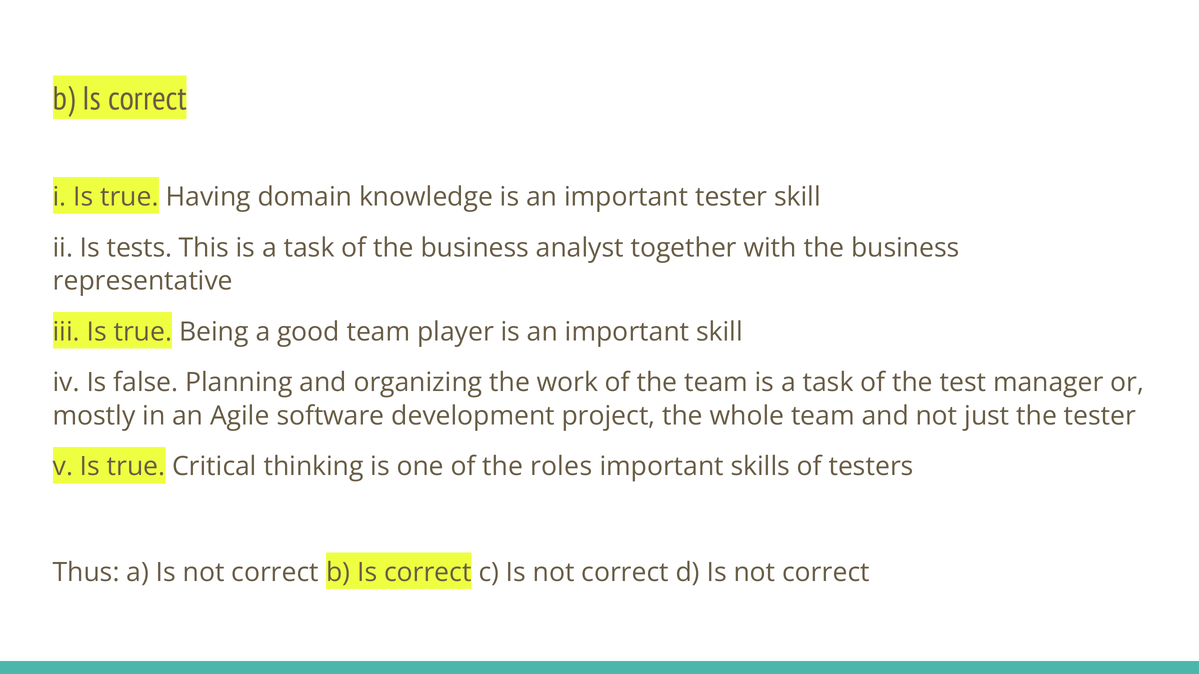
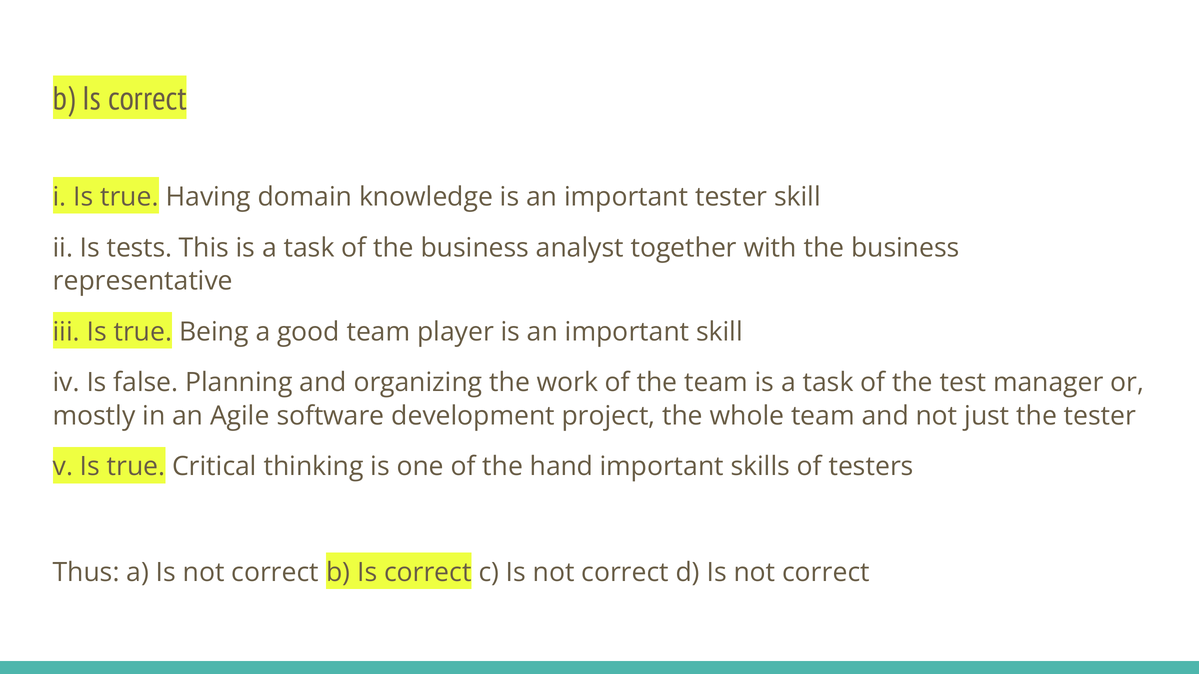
roles: roles -> hand (561, 467)
